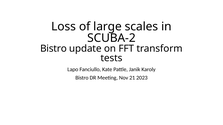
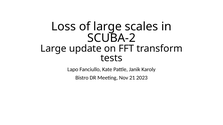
Bistro: Bistro -> Large (53, 49)
